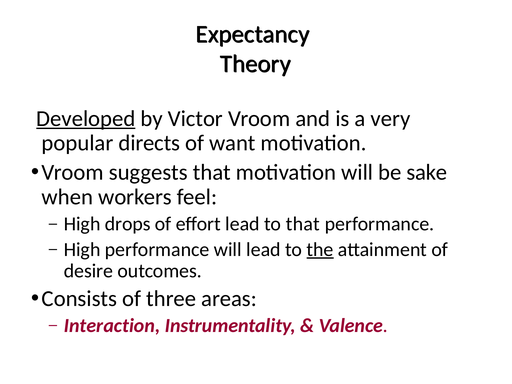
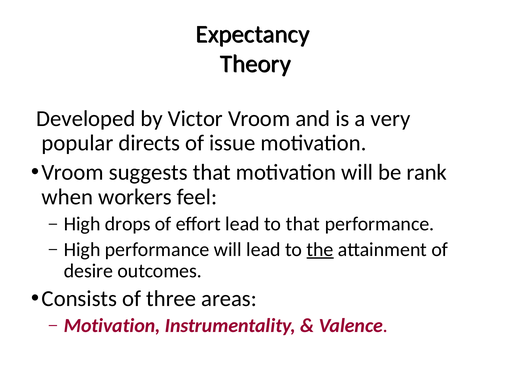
Developed underline: present -> none (86, 119)
want: want -> issue (232, 143)
sake: sake -> rank (427, 172)
Interaction: Interaction -> Motivation (112, 326)
